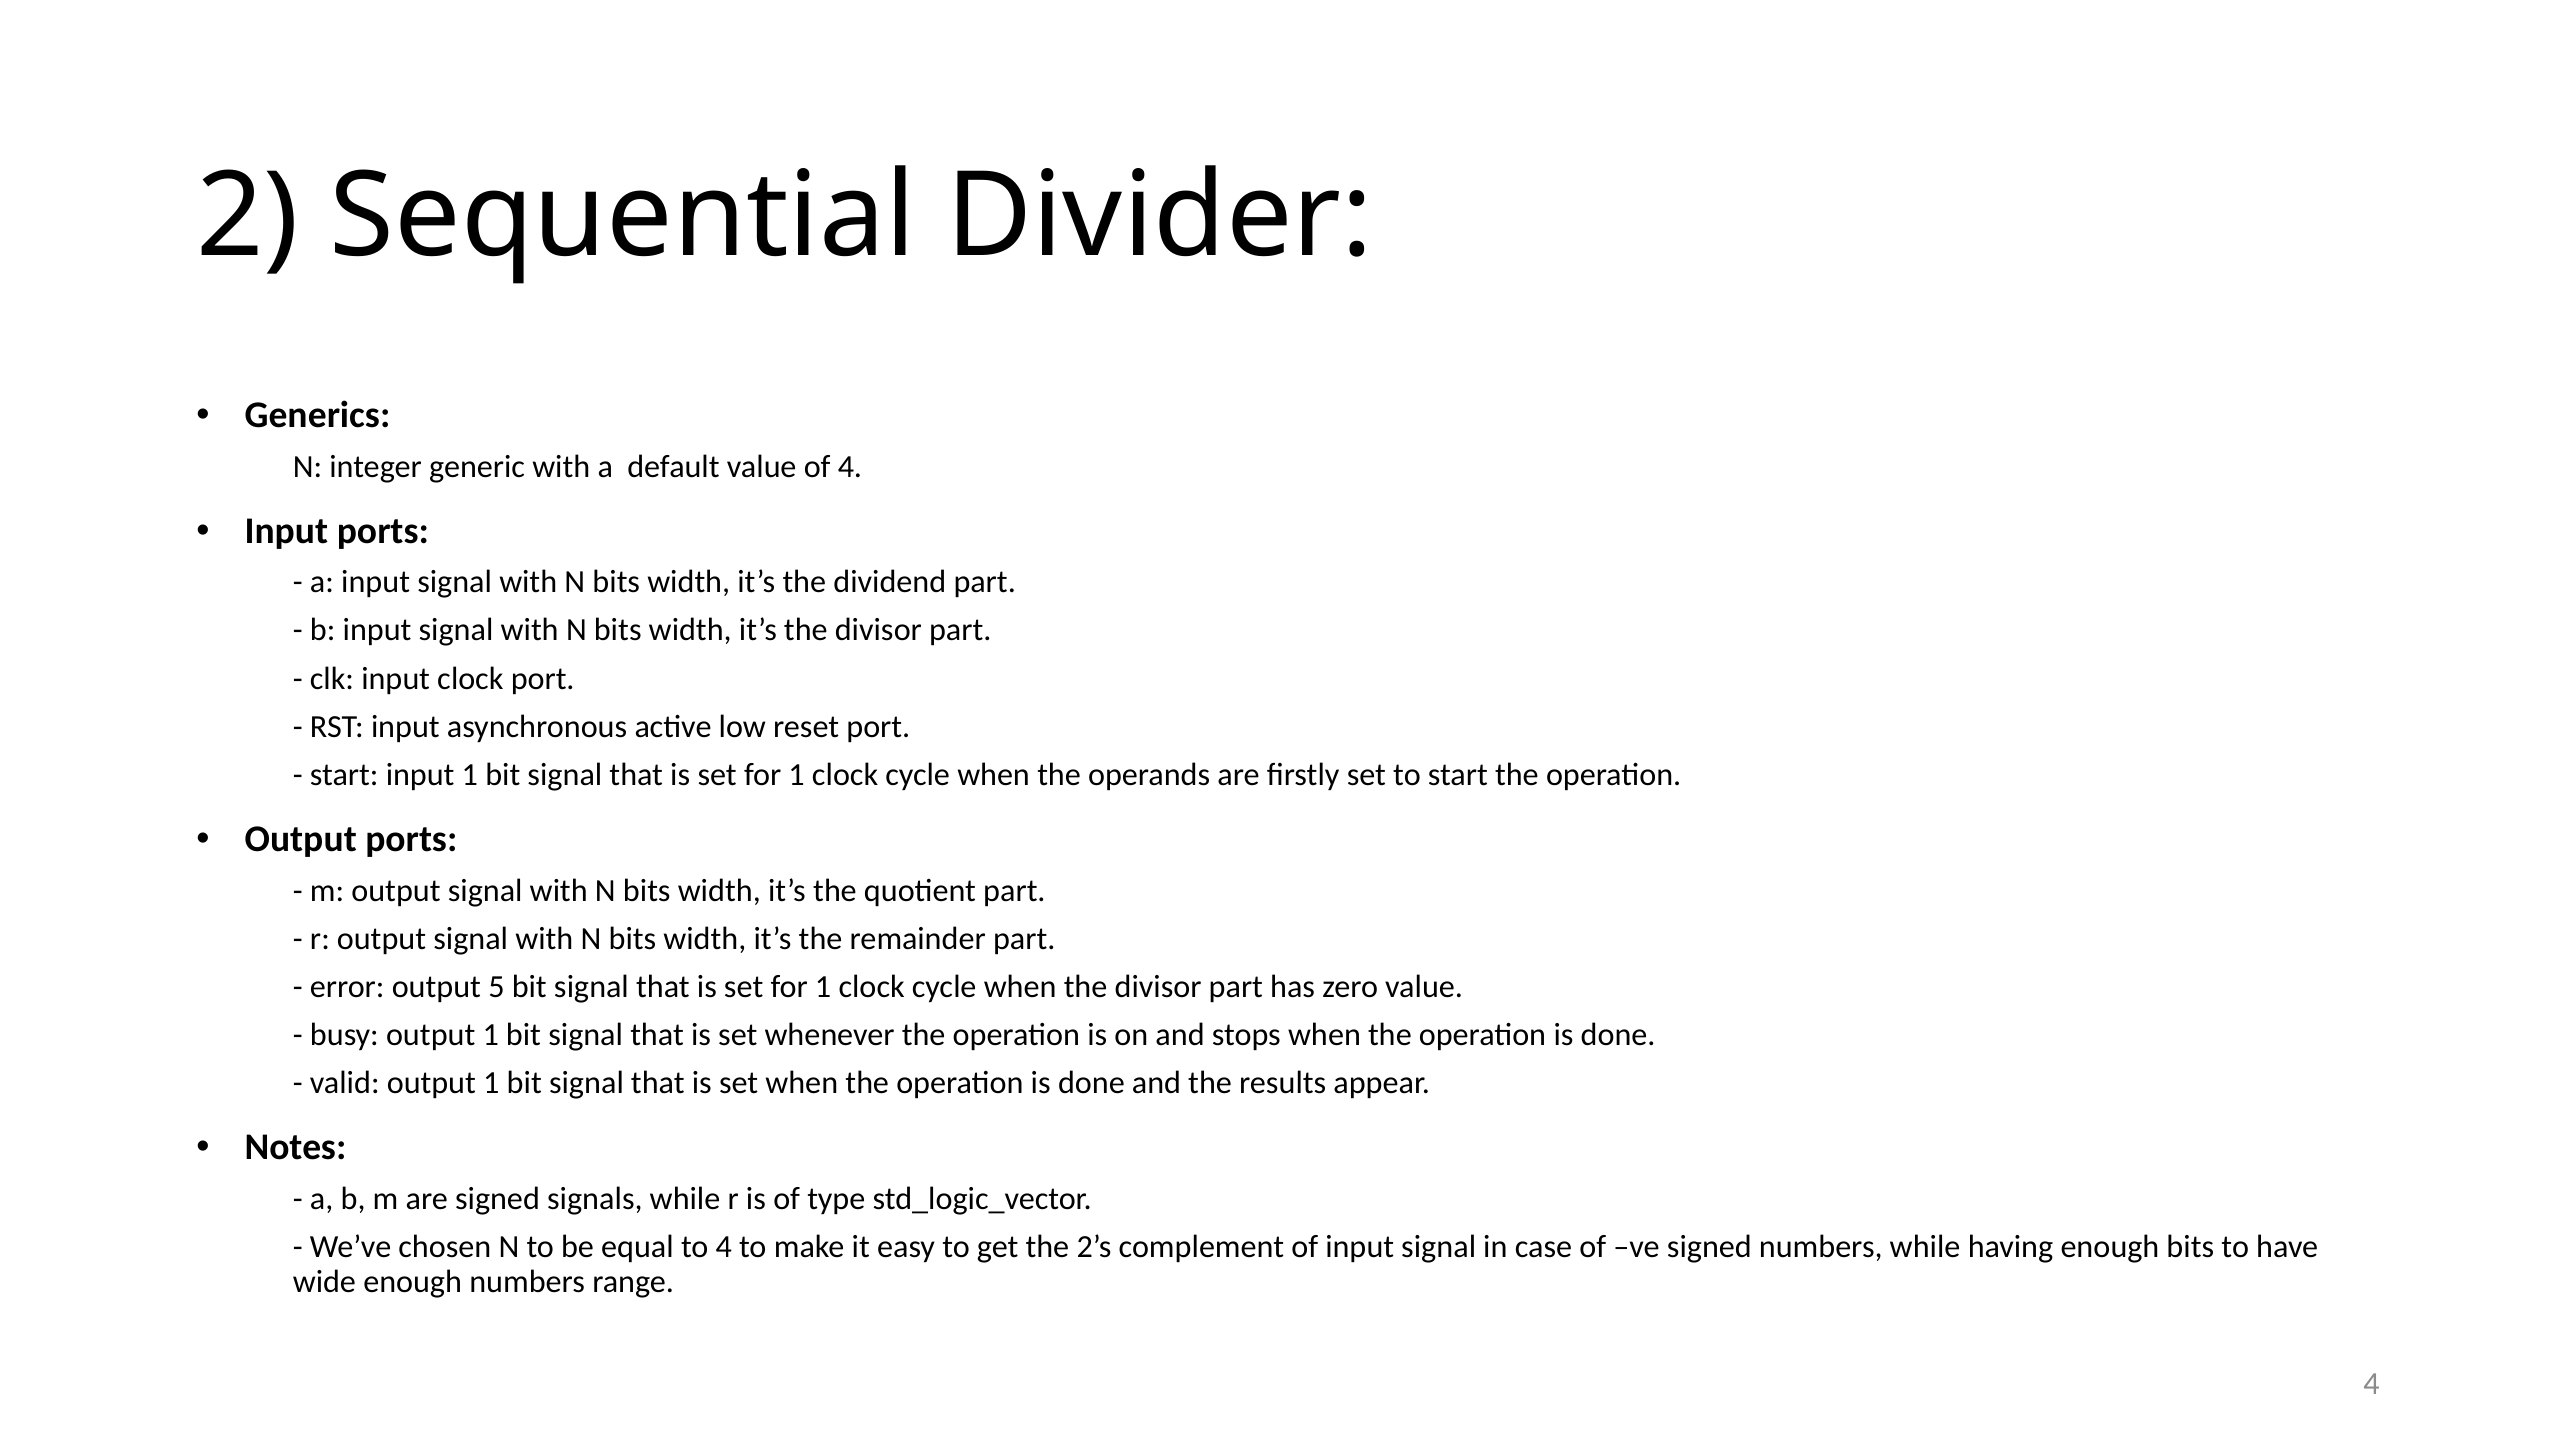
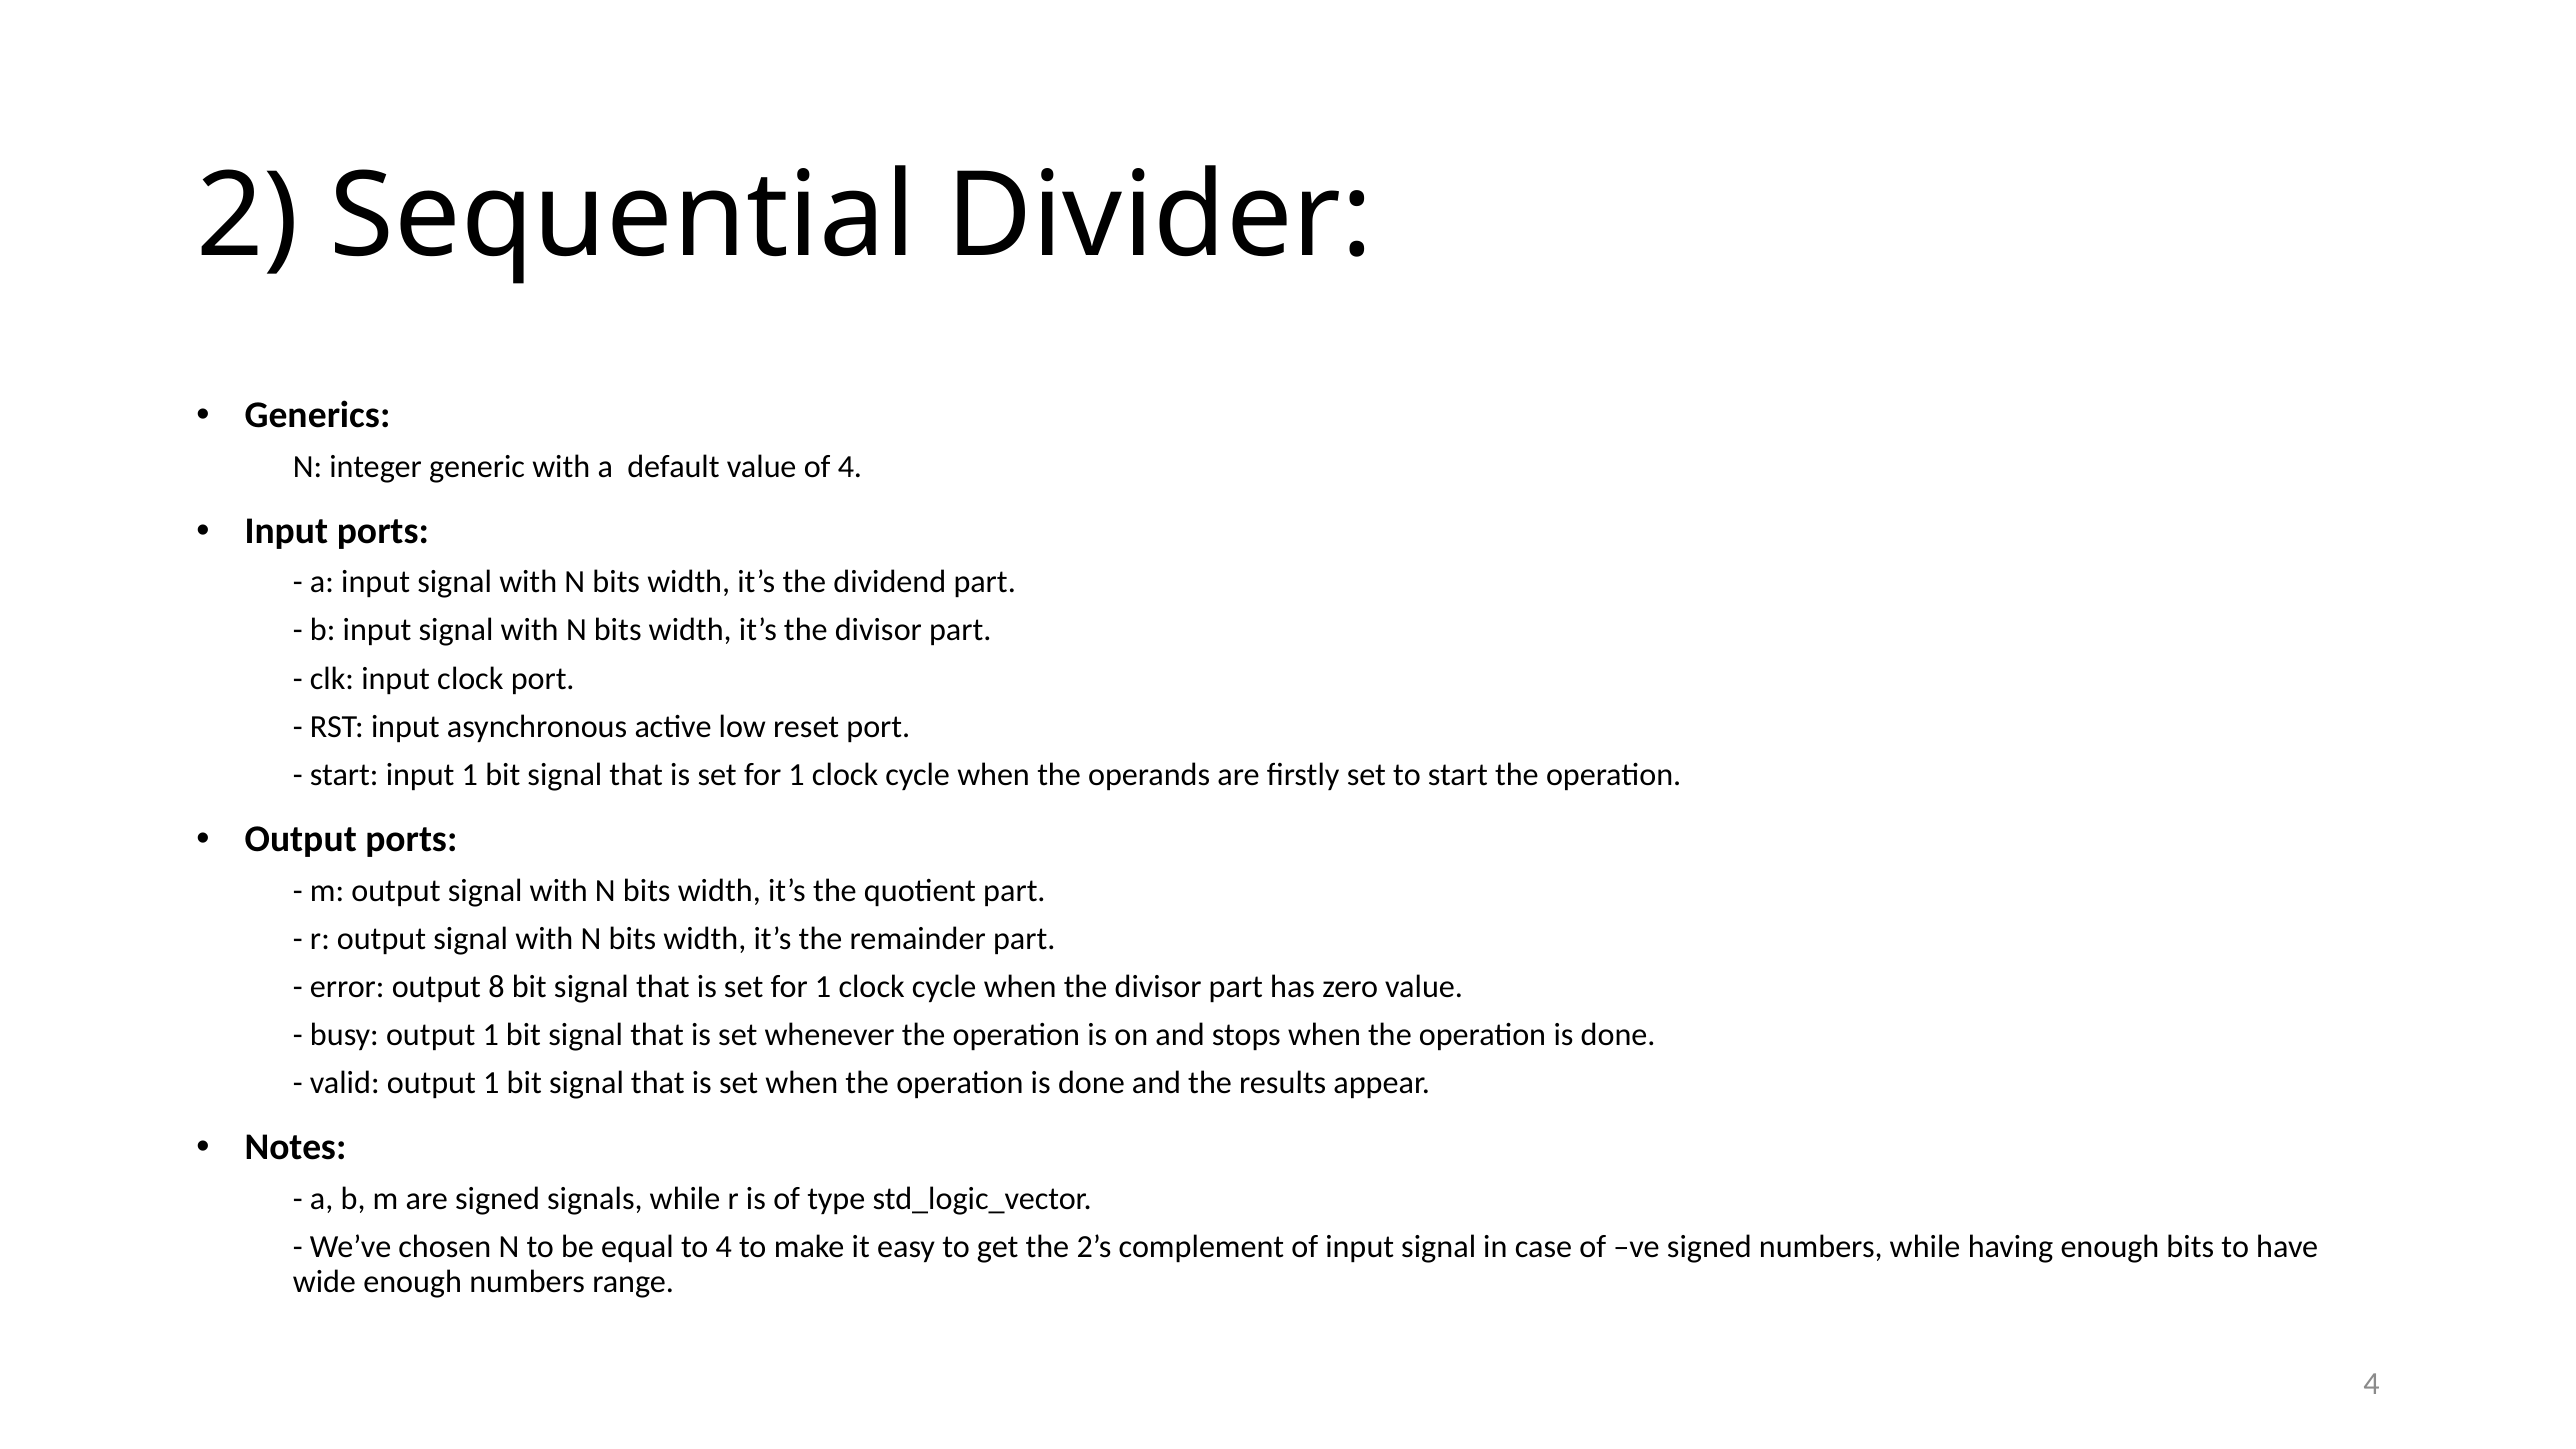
5: 5 -> 8 (497, 987)
